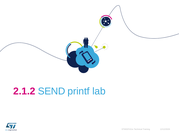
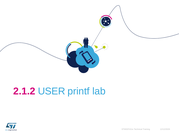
SEND: SEND -> USER (52, 91)
